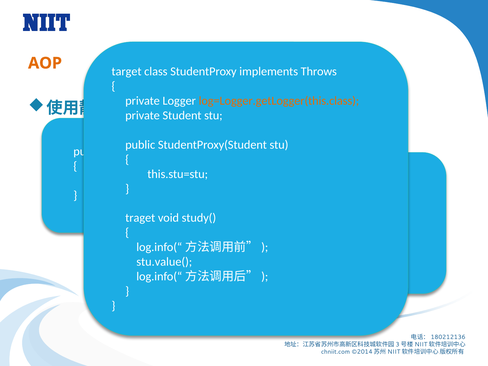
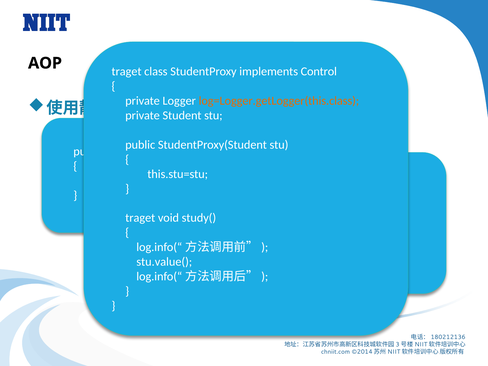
AOP colour: orange -> black (45, 63)
target: target -> traget (127, 72)
Throws: Throws -> Control (319, 72)
